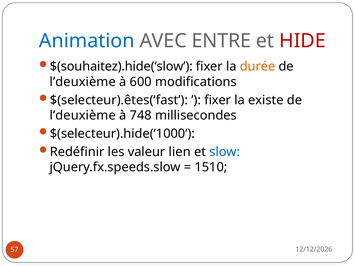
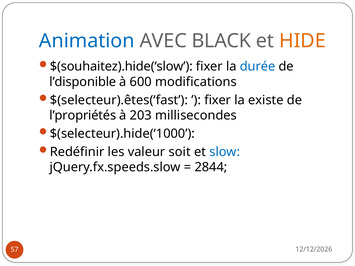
ENTRE: ENTRE -> BLACK (221, 41)
HIDE colour: red -> orange (302, 41)
durée colour: orange -> blue (258, 67)
l’deuxième: l’deuxième -> l’disponible (83, 82)
l’deuxième: l’deuxième -> l’propriétés (83, 116)
748: 748 -> 203 (141, 116)
lien: lien -> soit (180, 152)
1510: 1510 -> 2844 (211, 167)
